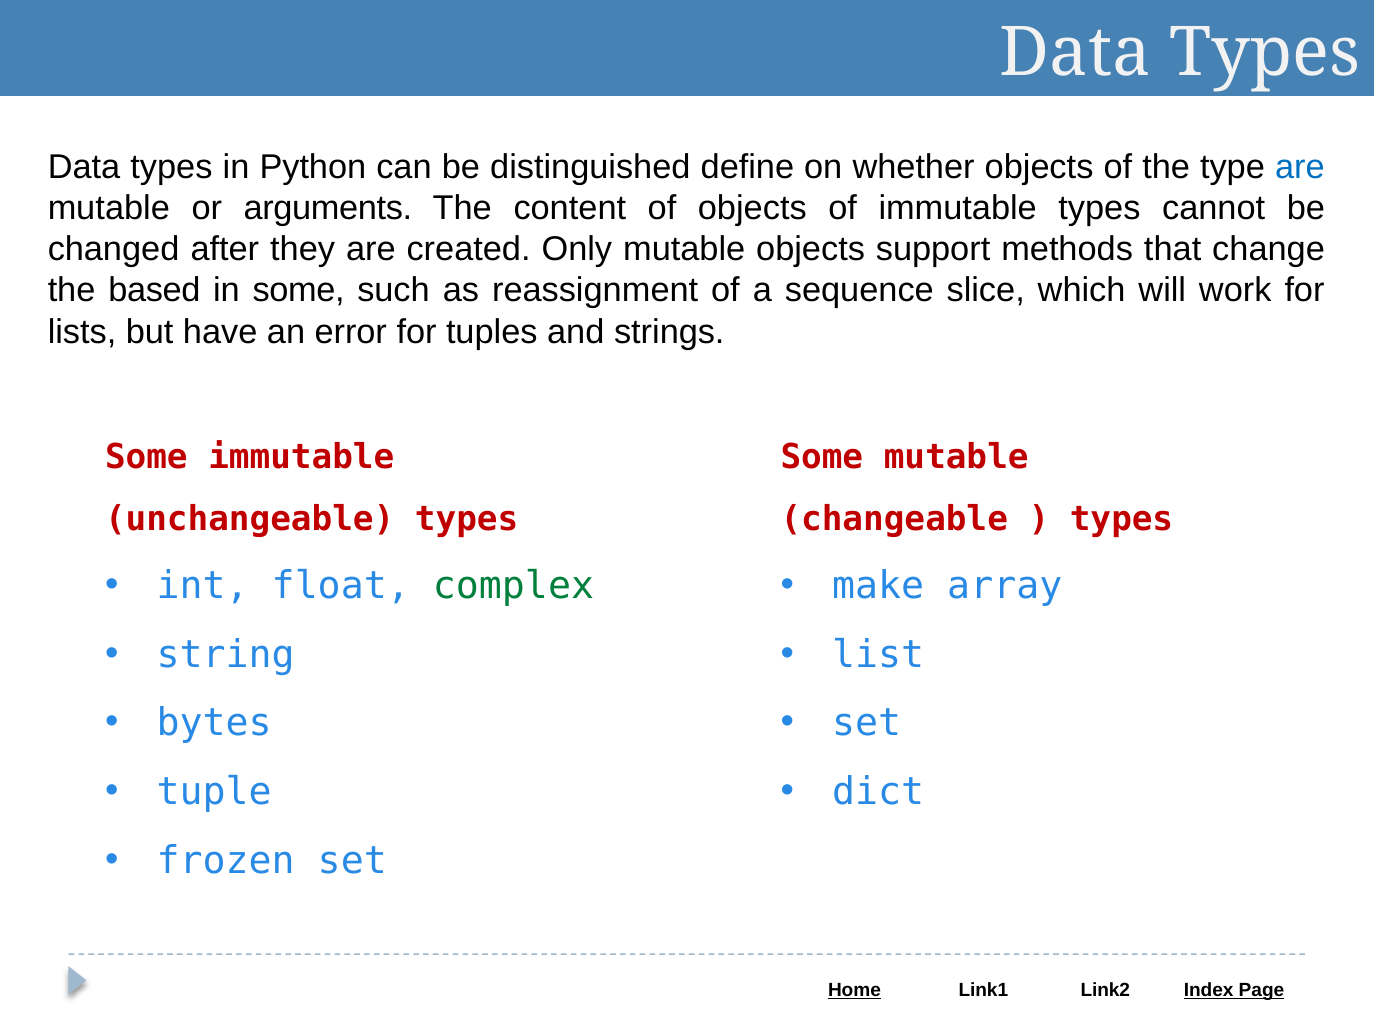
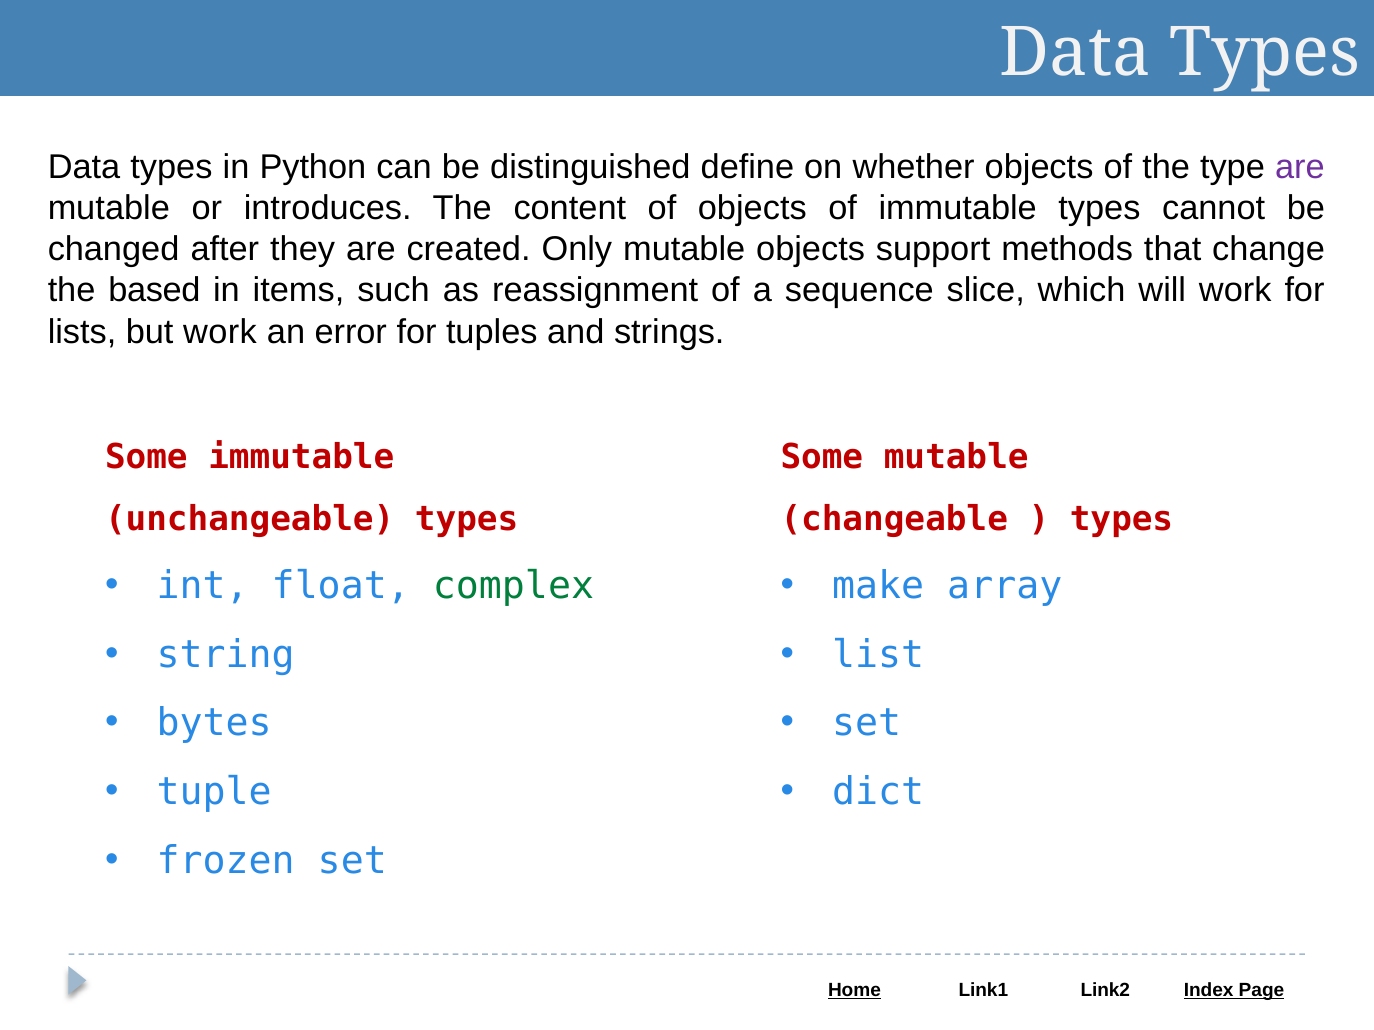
are colour: blue -> purple (1300, 167)
arguments: arguments -> introduces (328, 208)
in some: some -> items (298, 291)
but have: have -> work (220, 332)
